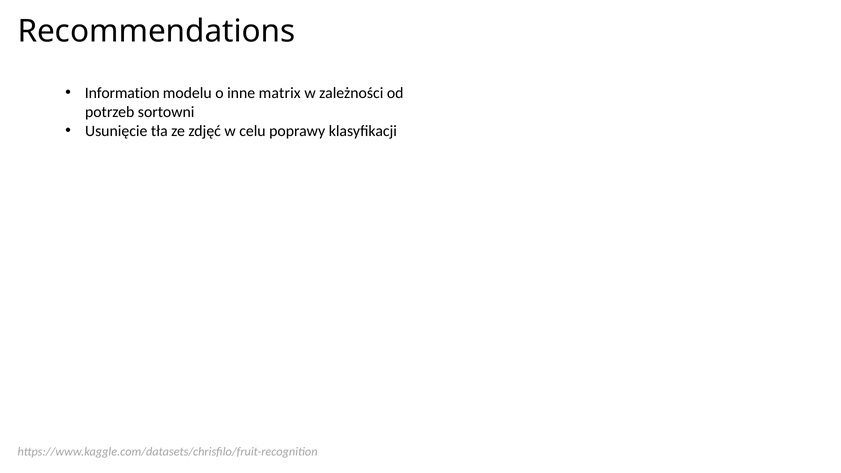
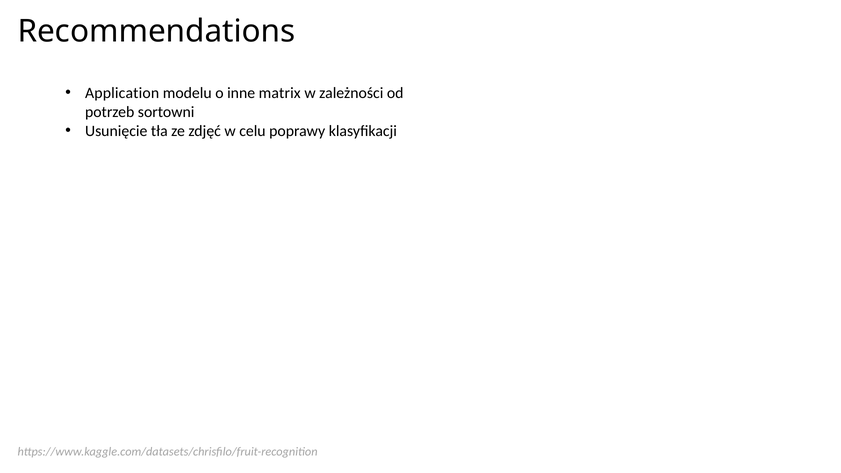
Information: Information -> Application (122, 93)
